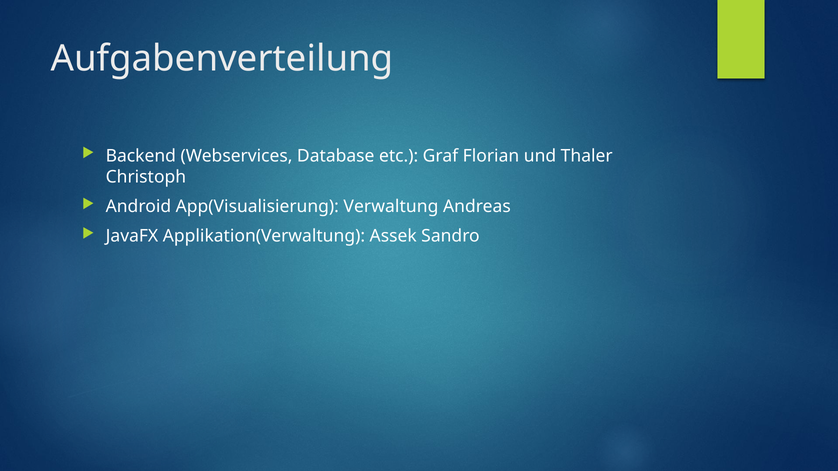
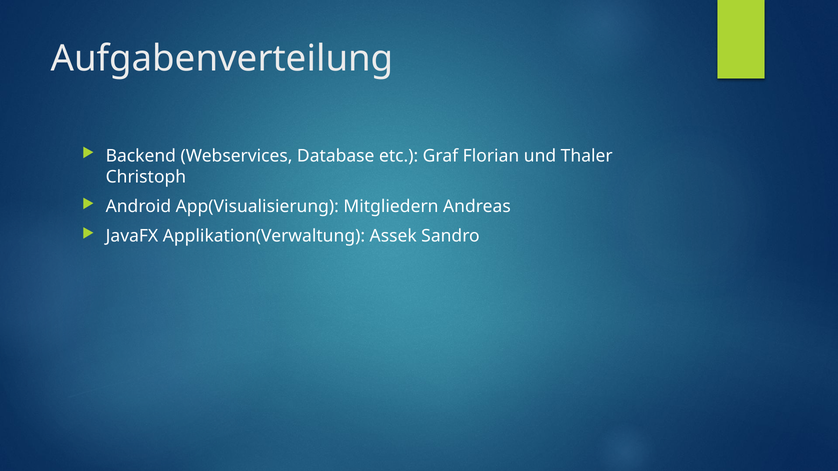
Verwaltung: Verwaltung -> Mitgliedern (391, 207)
